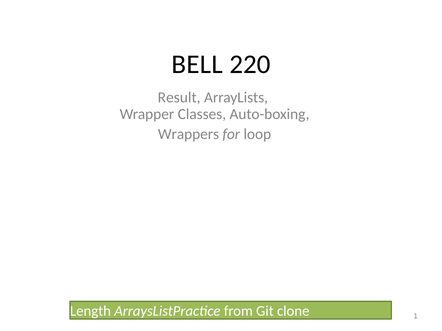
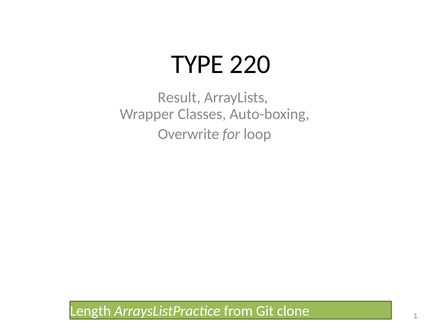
BELL: BELL -> TYPE (197, 64)
Wrappers: Wrappers -> Overwrite (189, 134)
